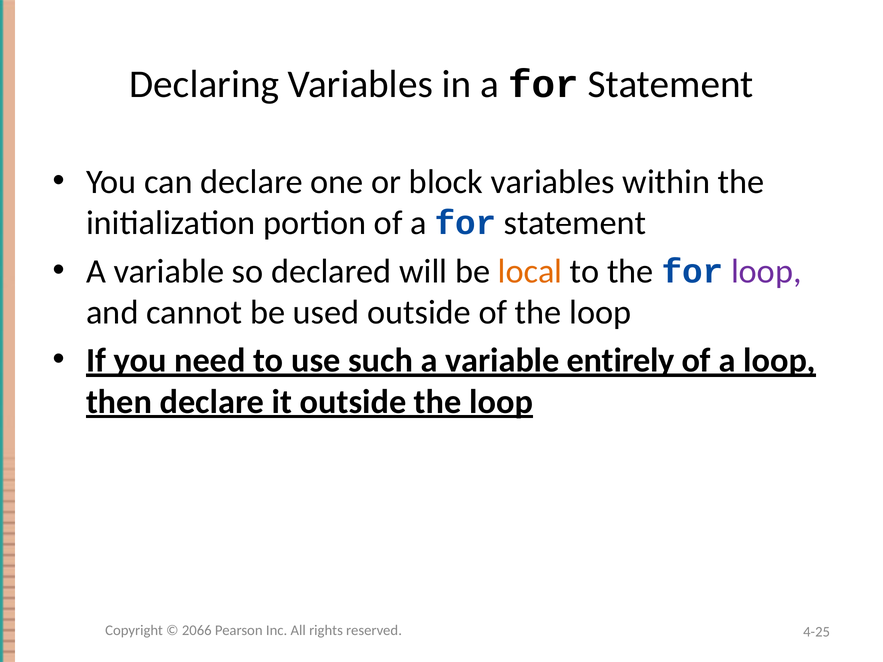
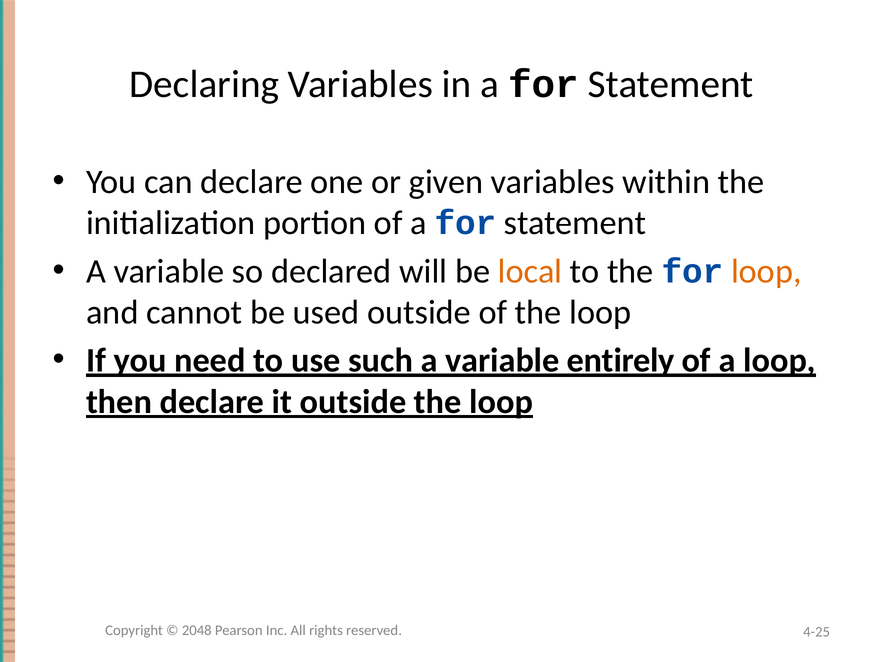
block: block -> given (446, 182)
loop colour: purple -> orange (766, 271)
2066: 2066 -> 2048 (197, 631)
